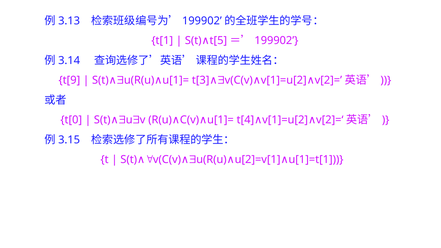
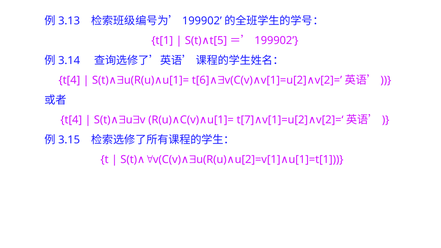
t[9: t[9 -> t[4 (69, 80)
t[3: t[3 -> t[6 (201, 80)
t[0: t[0 -> t[4 (71, 120)
t[4: t[4 -> t[7 (245, 120)
